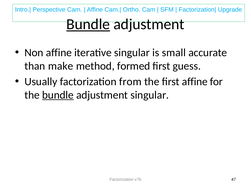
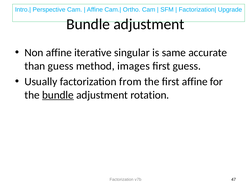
Bundle underline: present -> none (88, 24)
small: small -> same (174, 53)
than make: make -> guess (61, 66)
formed: formed -> images (134, 66)
adjustment singular: singular -> rotation (150, 95)
